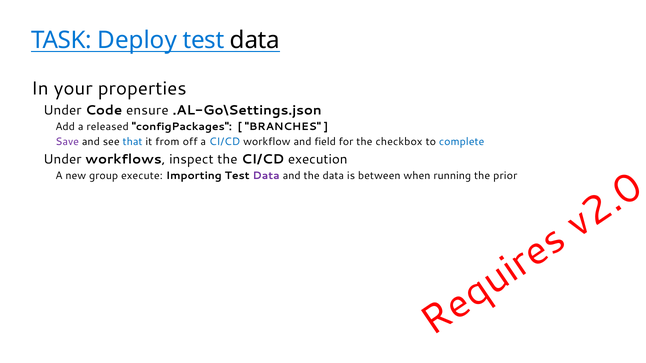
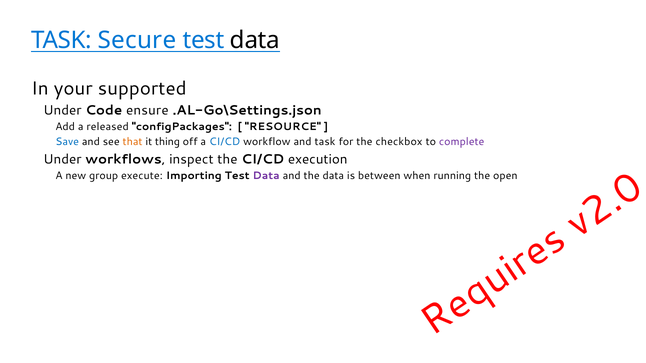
Deploy: Deploy -> Secure (137, 40)
properties: properties -> supported (142, 89)
BRANCHES: BRANCHES -> RESOURCE (283, 127)
Save colour: purple -> blue (67, 142)
that colour: blue -> orange (133, 142)
from: from -> thing (167, 142)
and field: field -> task (325, 142)
complete colour: blue -> purple (462, 142)
prior: prior -> open (505, 176)
